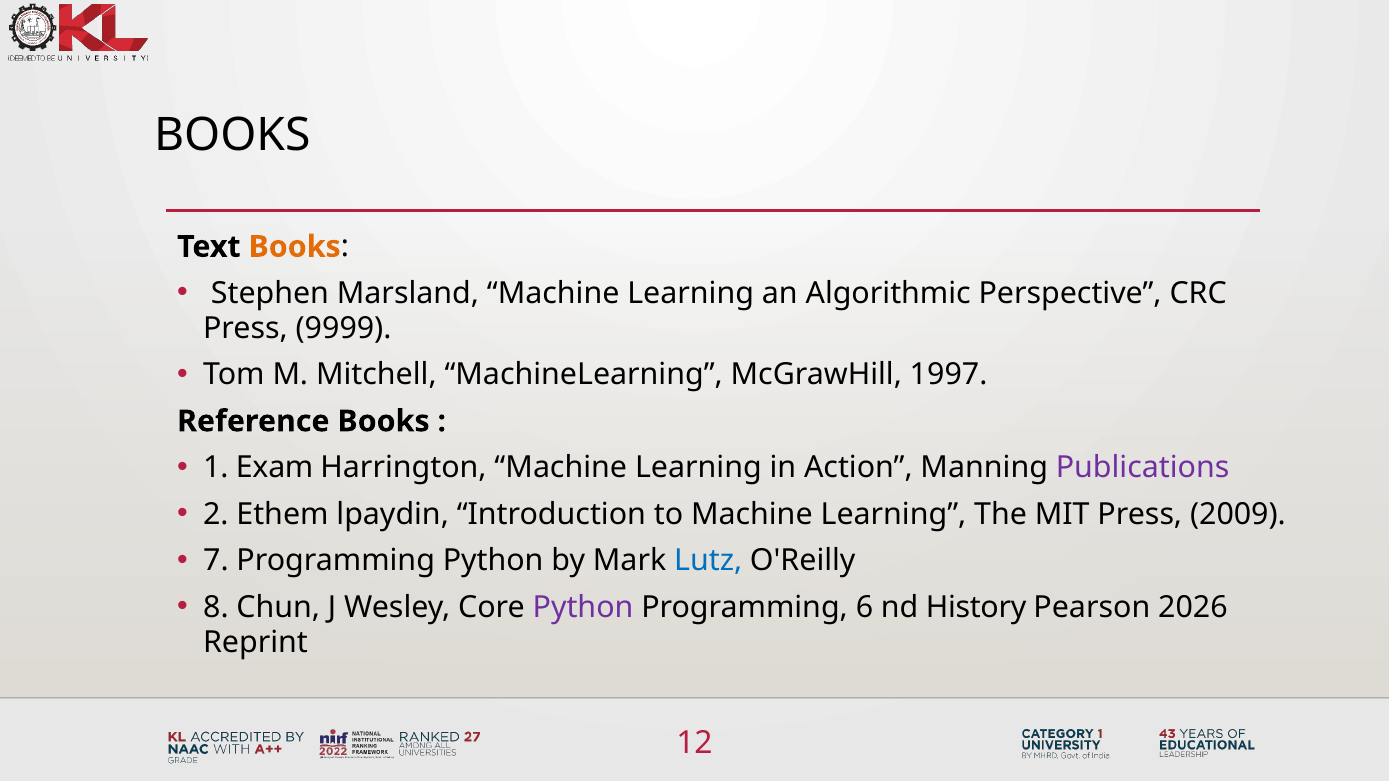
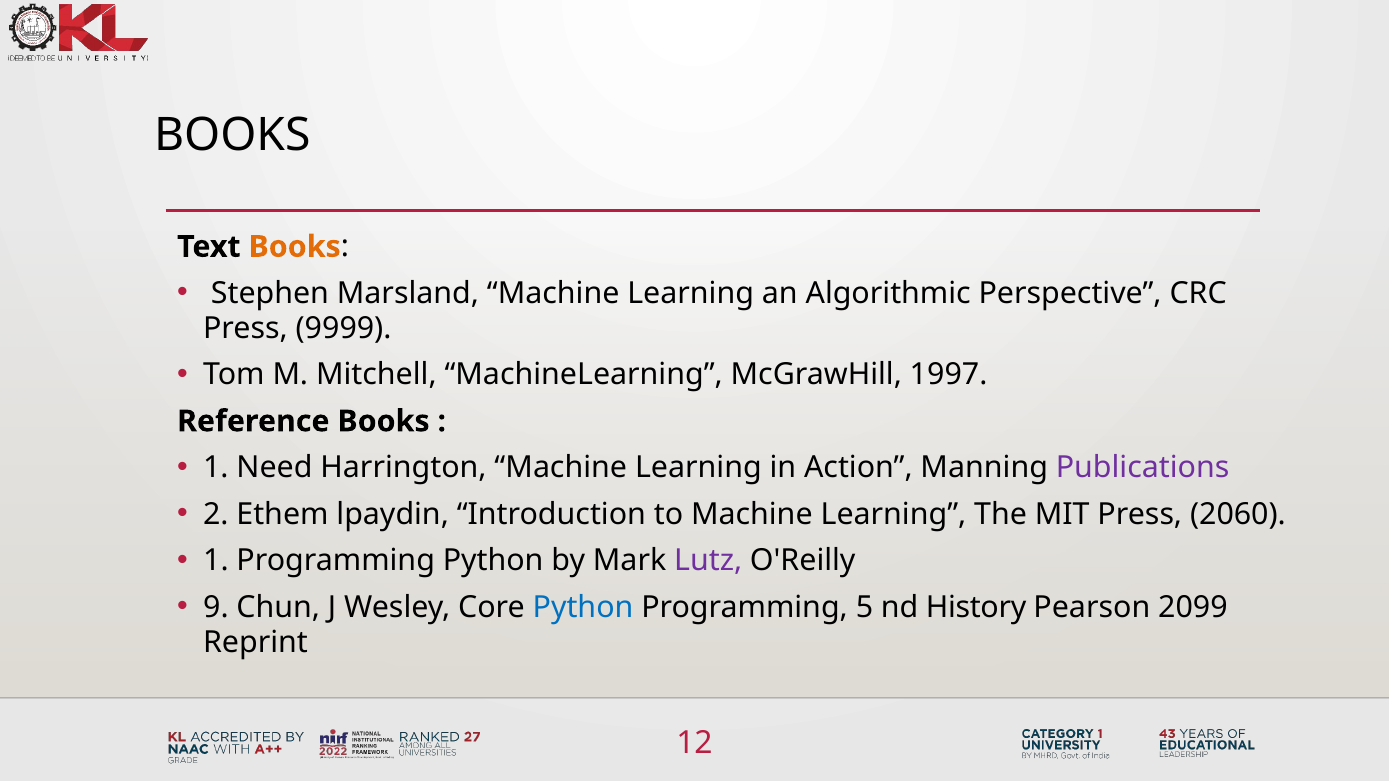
Exam: Exam -> Need (275, 468)
2009: 2009 -> 2060 (1238, 515)
7: 7 -> 1 (216, 561)
Lutz colour: blue -> purple (708, 561)
8: 8 -> 9 (216, 608)
Python colour: purple -> blue (583, 608)
6: 6 -> 5 (864, 608)
2026: 2026 -> 2099 (1193, 608)
